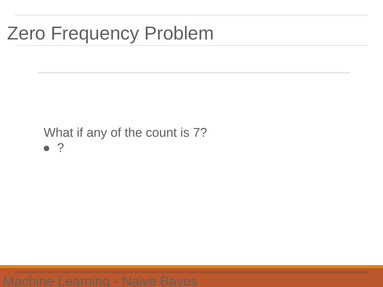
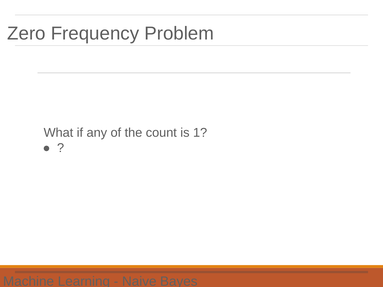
7: 7 -> 1 (200, 133)
